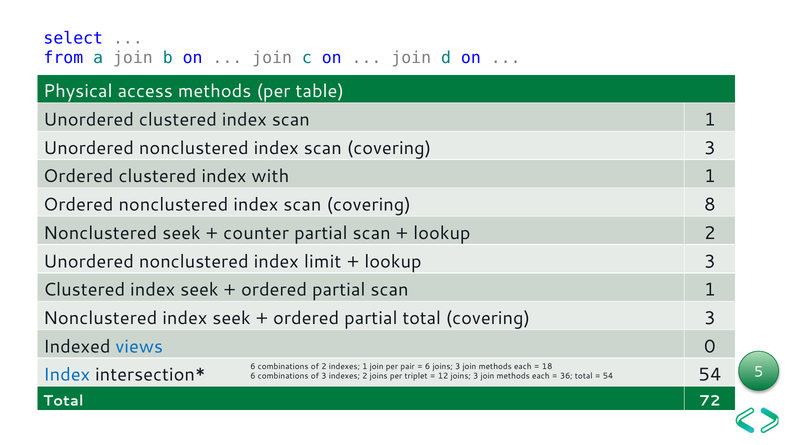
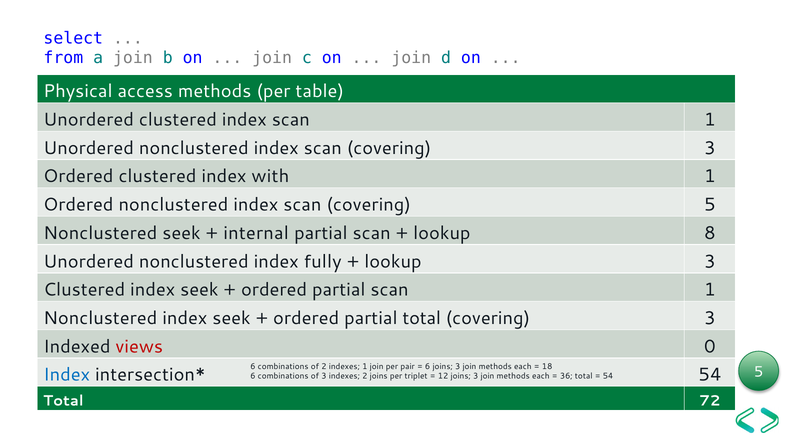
covering 8: 8 -> 5 (710, 205)
counter: counter -> internal (256, 233)
lookup 2: 2 -> 8 (710, 233)
limit: limit -> fully (323, 261)
views colour: blue -> red (139, 346)
